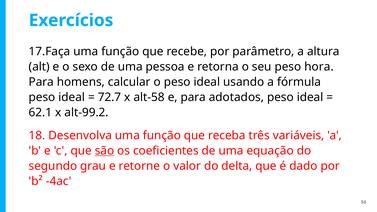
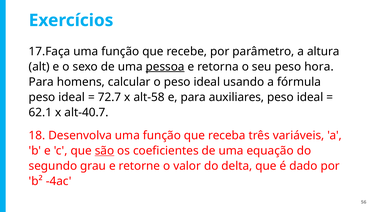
pessoa underline: none -> present (165, 67)
adotados: adotados -> auxiliares (236, 97)
alt-99.2: alt-99.2 -> alt-40.7 (87, 112)
